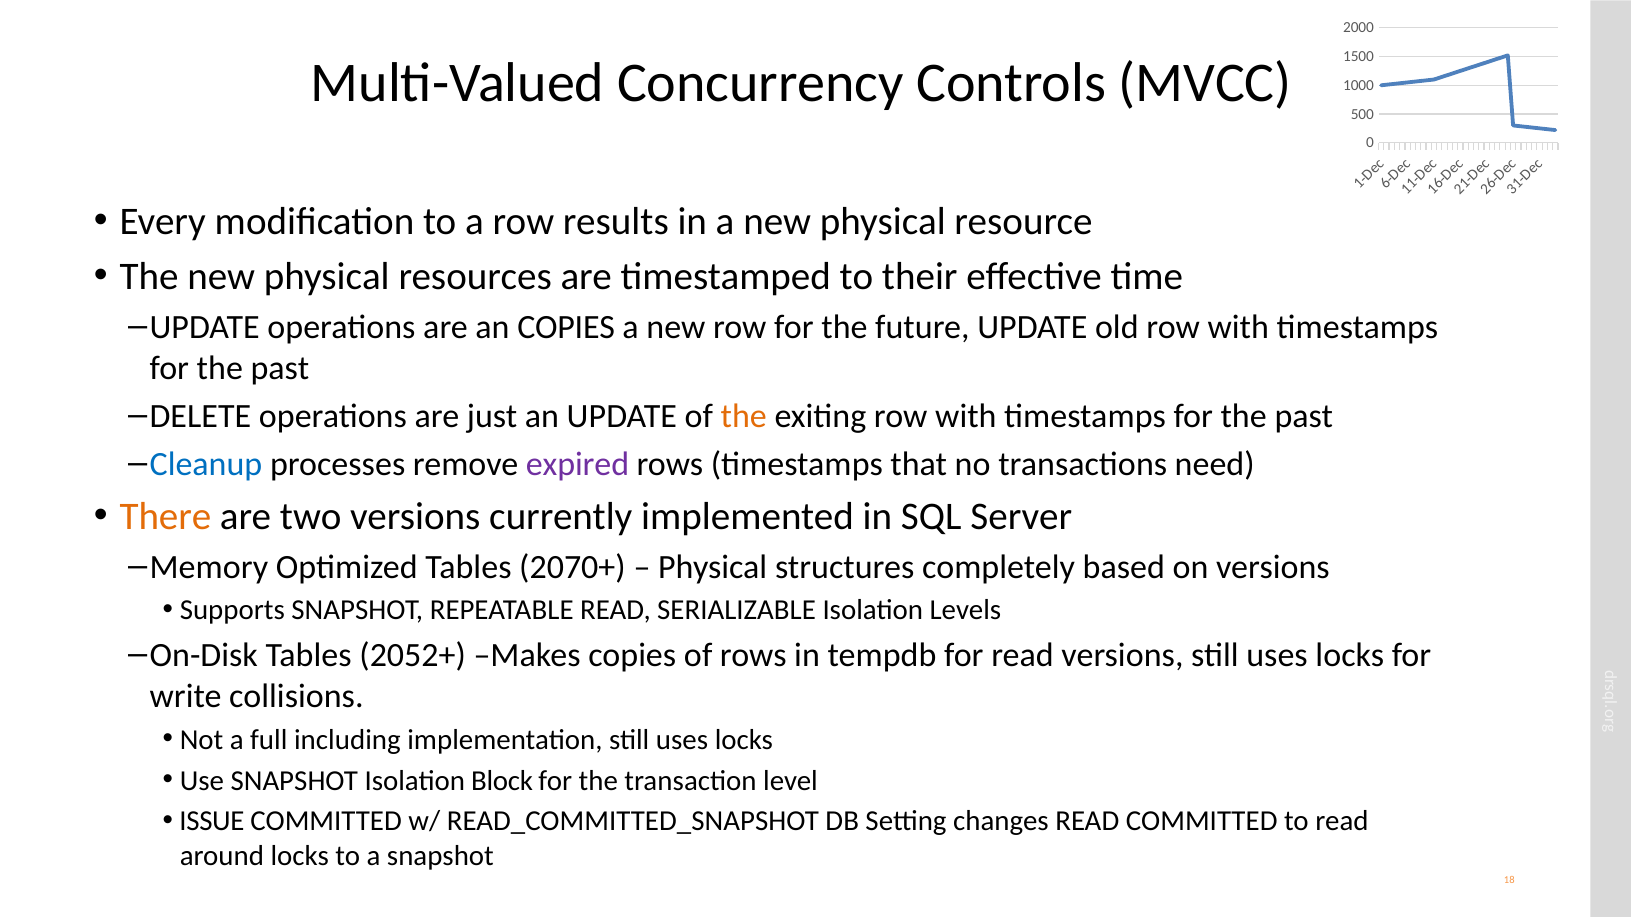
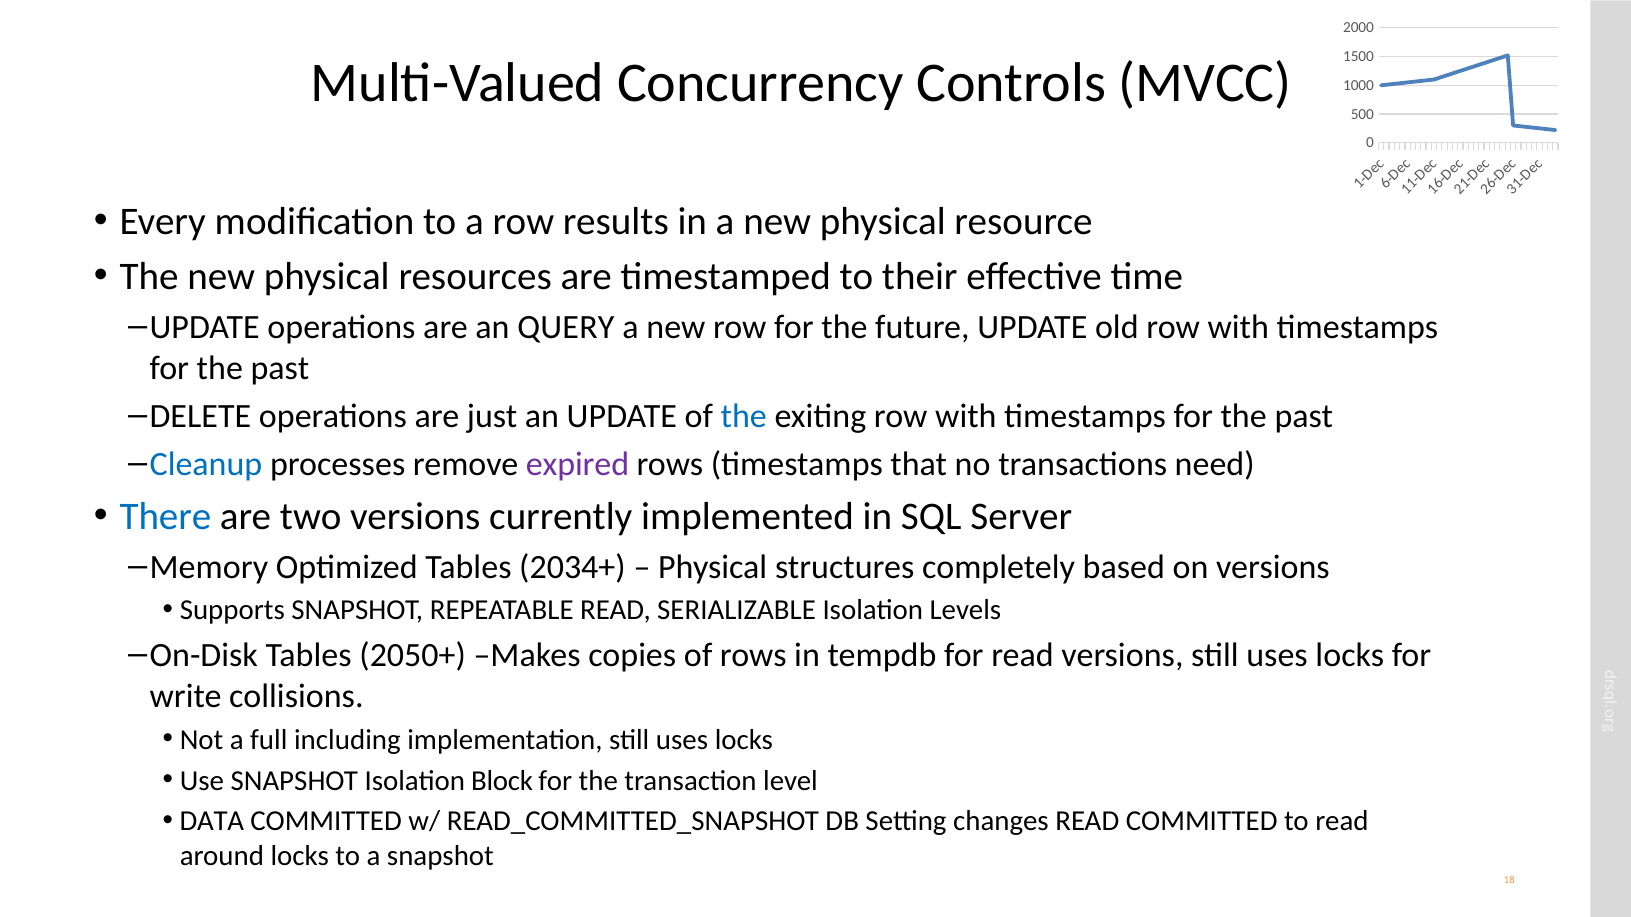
an COPIES: COPIES -> QUERY (566, 328)
the colour: orange -> blue (744, 416)
There colour: orange -> blue (165, 516)
2070+: 2070+ -> 2034+ (572, 567)
2052+: 2052+ -> 2050+ (413, 656)
ISSUE: ISSUE -> DATA (212, 822)
